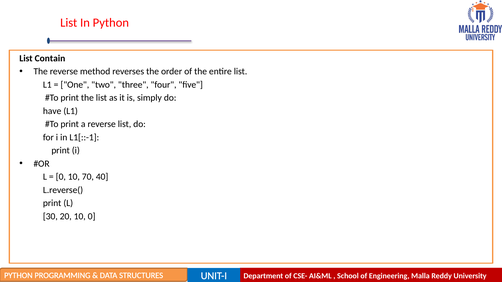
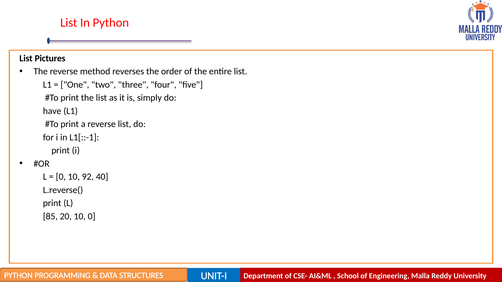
Contain: Contain -> Pictures (50, 58)
70: 70 -> 92 (88, 177)
30: 30 -> 85 (50, 217)
